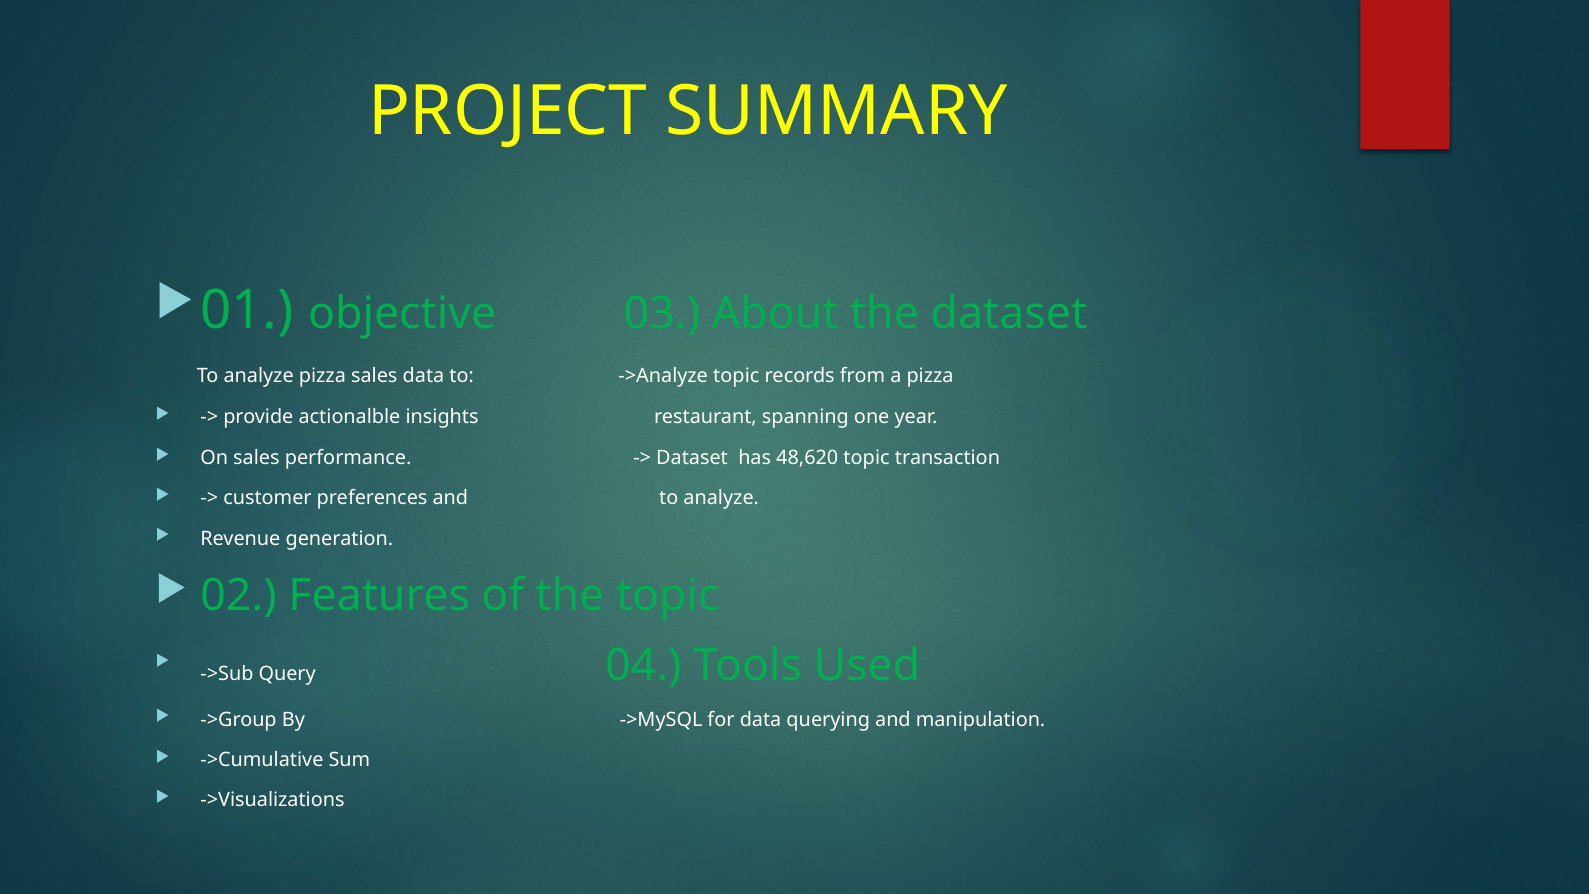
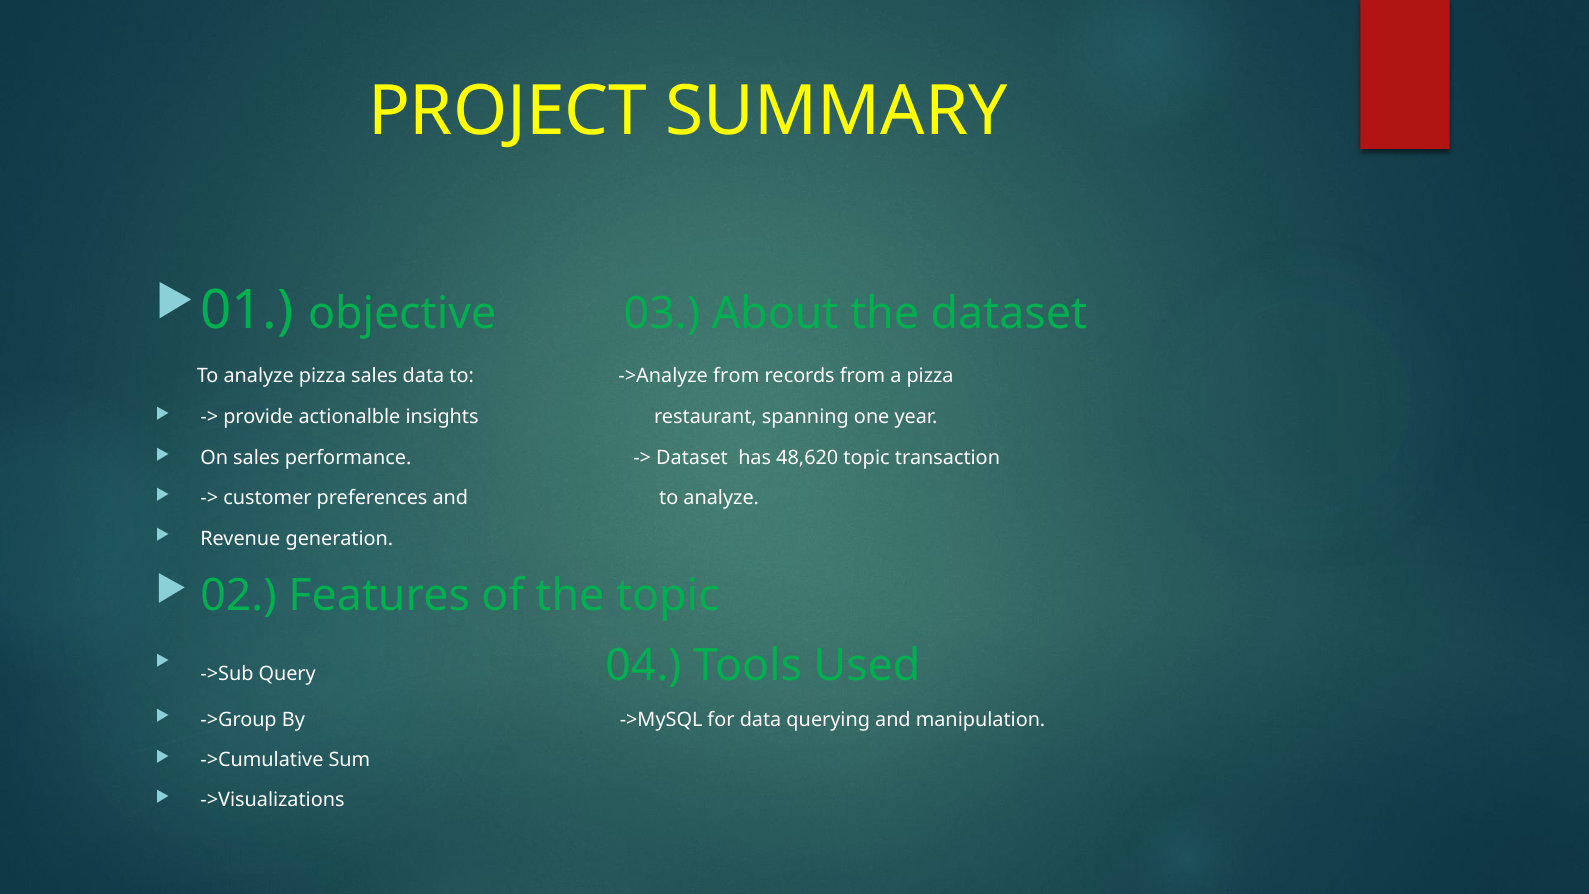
->Analyze topic: topic -> from (736, 376)
